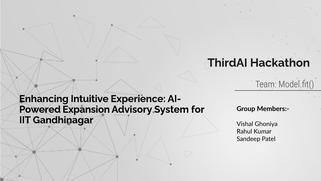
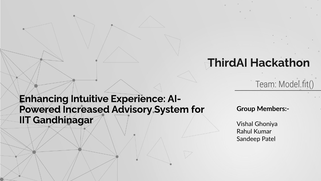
Expansion: Expansion -> Increased (86, 109)
